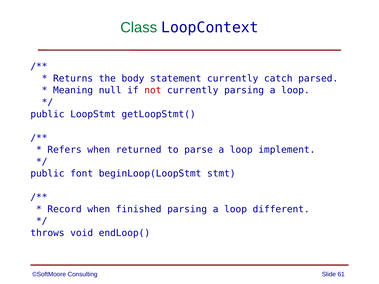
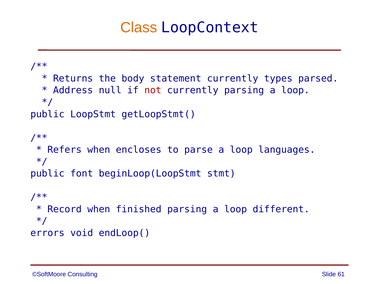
Class colour: green -> orange (139, 28)
catch: catch -> types (278, 79)
Meaning: Meaning -> Address (73, 90)
returned: returned -> encloses (139, 150)
implement: implement -> languages (287, 150)
throws: throws -> errors (47, 233)
